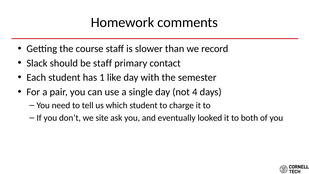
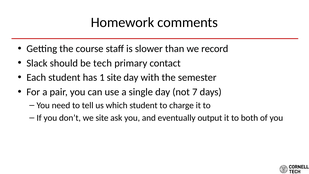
be staff: staff -> tech (103, 63)
1 like: like -> site (114, 77)
4: 4 -> 7 (195, 92)
looked: looked -> output (210, 118)
